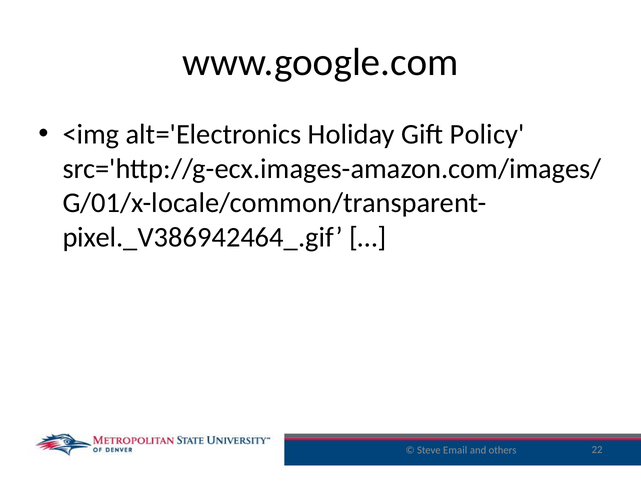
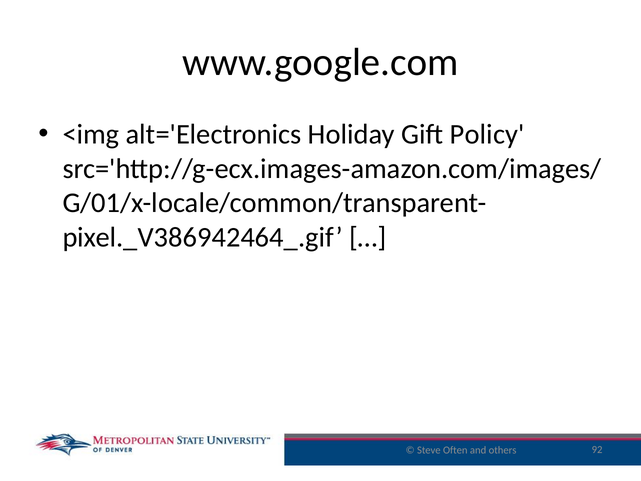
Email: Email -> Often (455, 450)
22: 22 -> 92 (597, 449)
